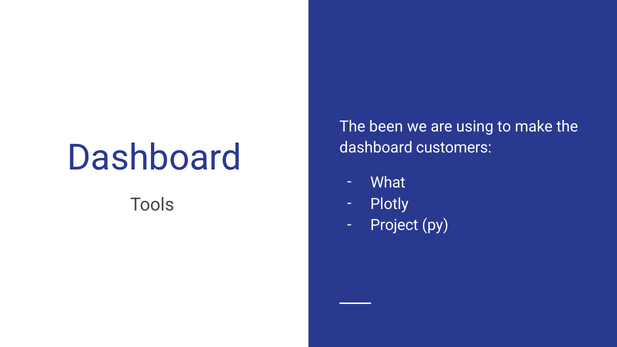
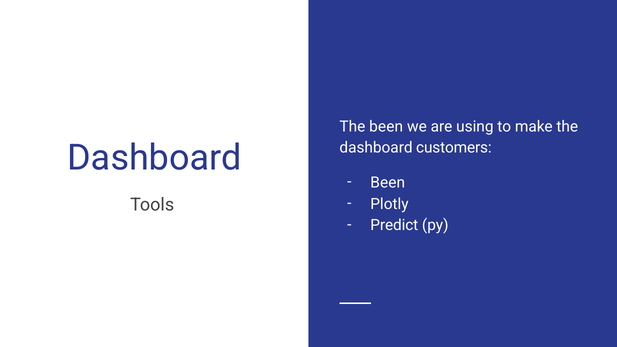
What: What -> Been (388, 183)
Project: Project -> Predict (394, 225)
